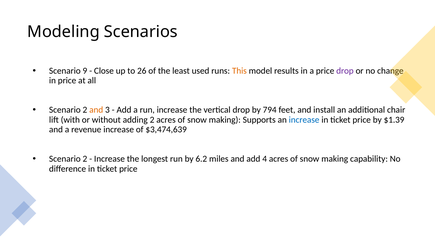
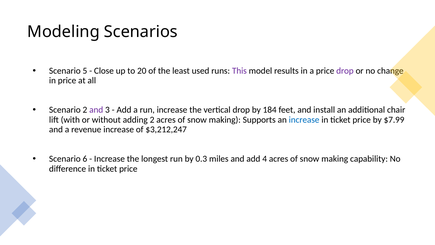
9: 9 -> 5 (85, 71)
26: 26 -> 20 (142, 71)
This colour: orange -> purple (239, 71)
and colour: orange -> purple (96, 110)
794: 794 -> 184 (270, 110)
$1.39: $1.39 -> $7.99 (394, 120)
$3,474,639: $3,474,639 -> $3,212,247 (166, 129)
2: 2 -> 6 (85, 159)
6.2: 6.2 -> 0.3 (201, 159)
